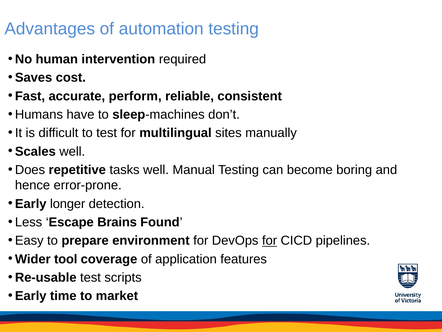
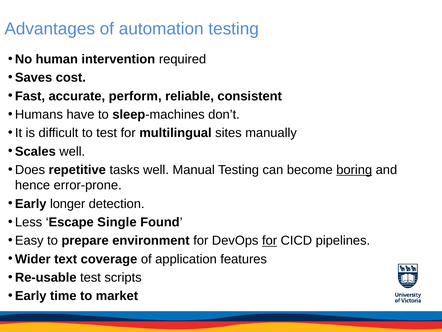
boring underline: none -> present (354, 170)
Brains: Brains -> Single (117, 222)
tool: tool -> text (66, 259)
